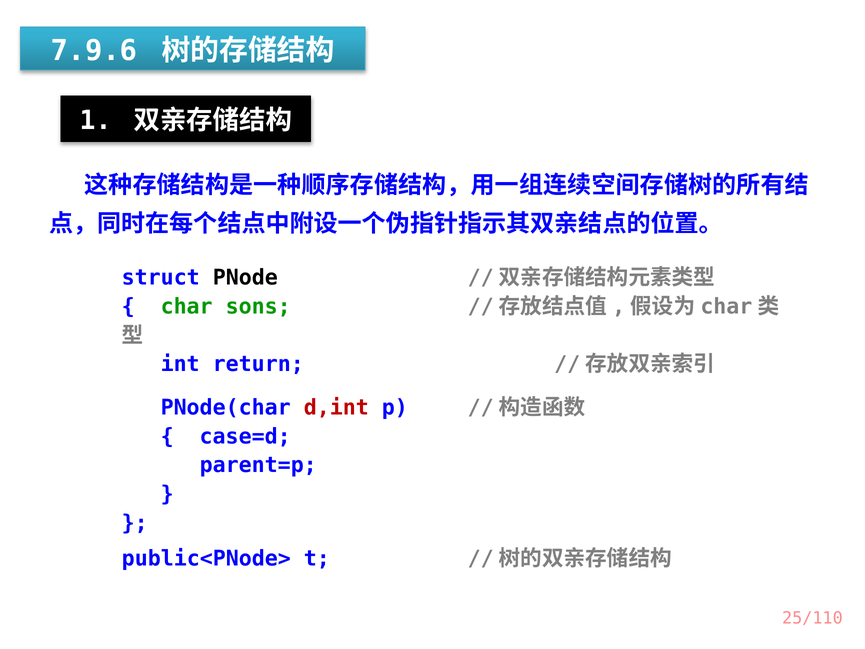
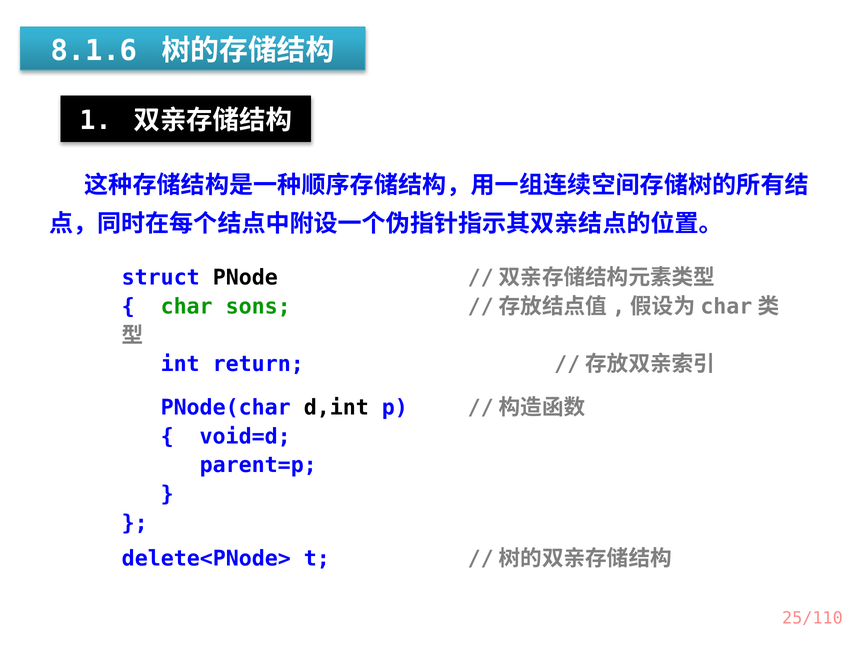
7.9.6: 7.9.6 -> 8.1.6 (94, 51)
d,int colour: red -> black (336, 407)
case=d: case=d -> void=d (245, 436)
public<PNode>: public<PNode> -> delete<PNode> (206, 559)
